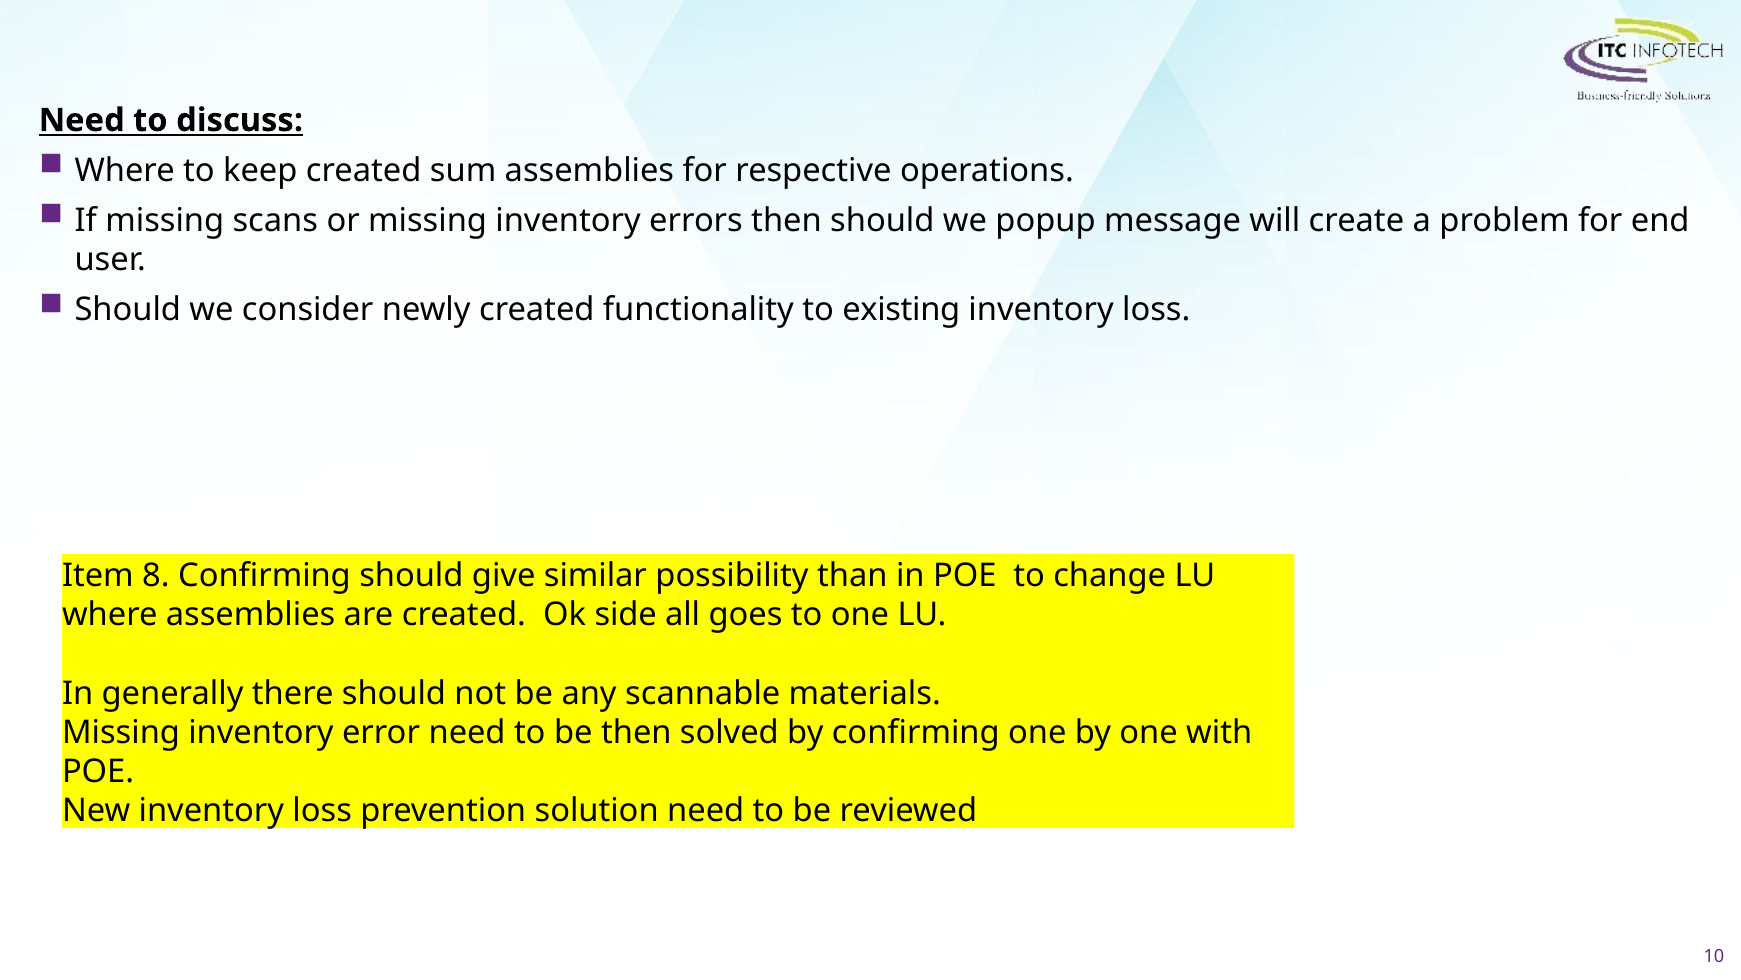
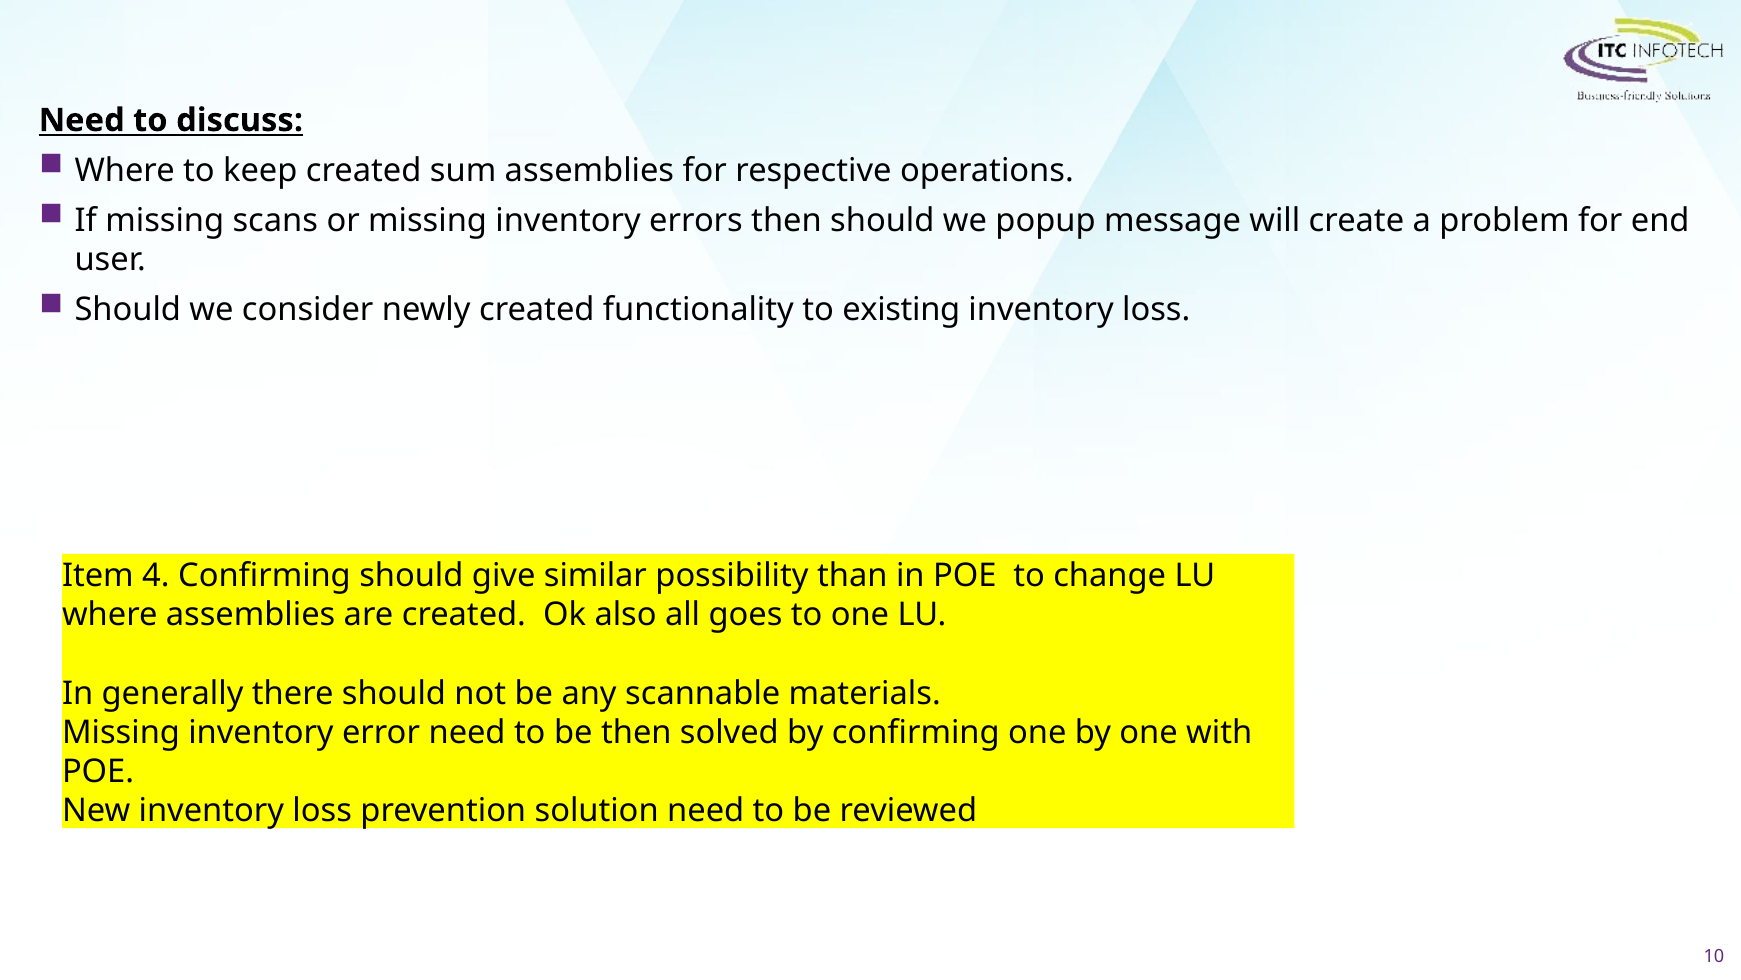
8: 8 -> 4 (156, 575)
side: side -> also (626, 615)
